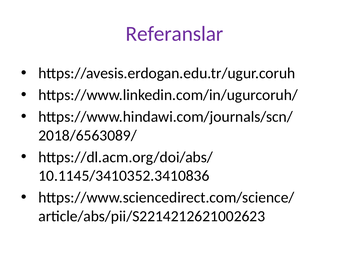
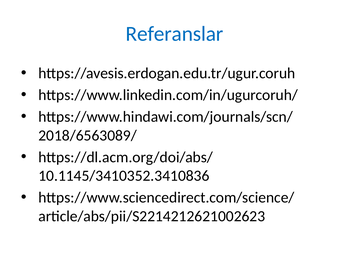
Referanslar colour: purple -> blue (175, 34)
